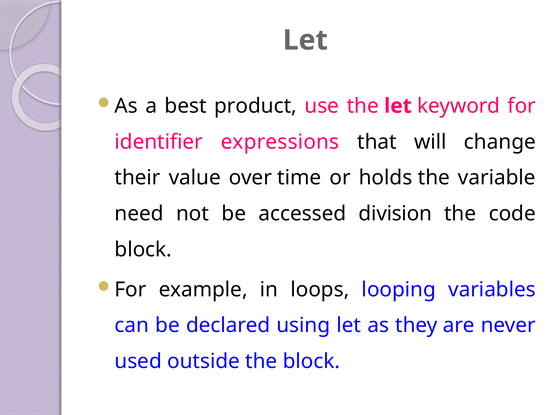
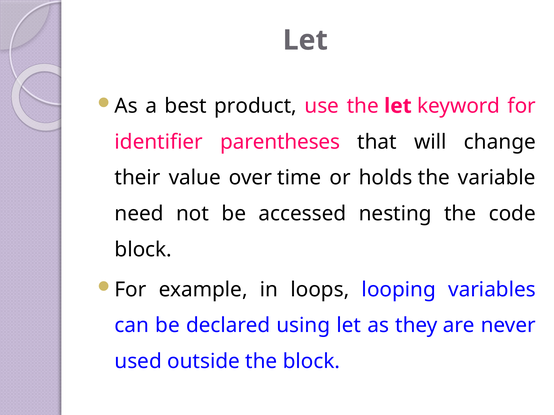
expressions: expressions -> parentheses (280, 142)
division: division -> nesting (395, 214)
